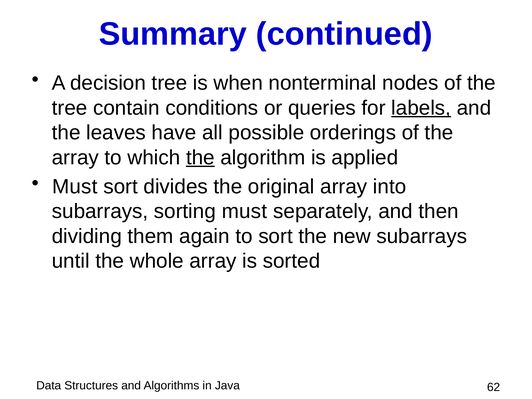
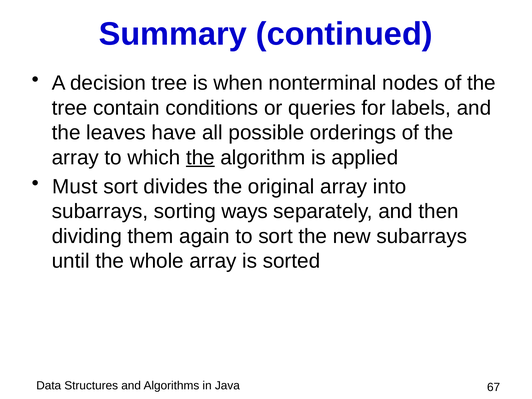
labels underline: present -> none (421, 108)
sorting must: must -> ways (245, 211)
62: 62 -> 67 (494, 387)
